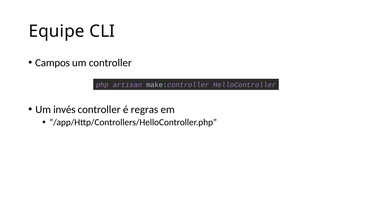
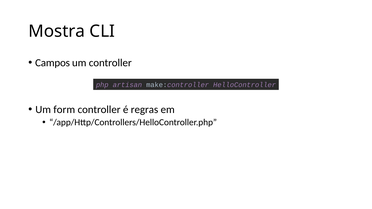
Equipe: Equipe -> Mostra (57, 31)
invés: invés -> form (64, 110)
